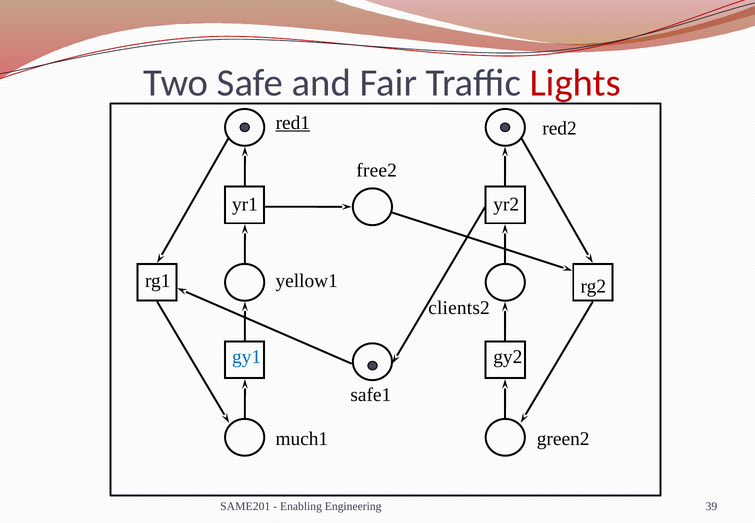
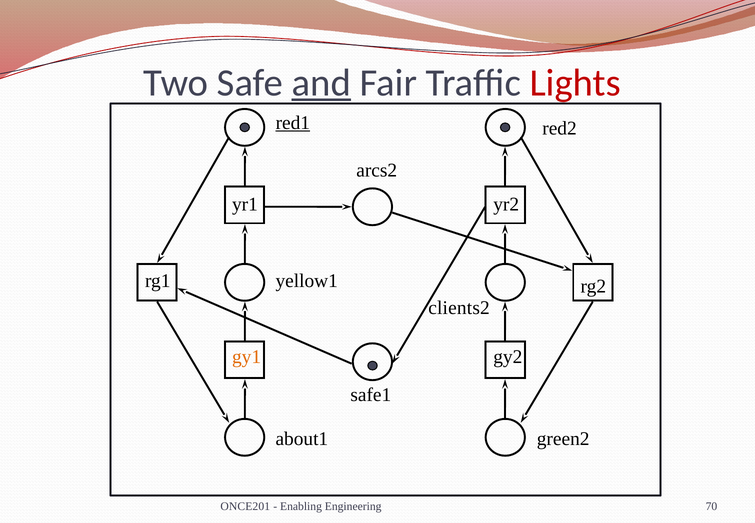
and underline: none -> present (321, 83)
free2: free2 -> arcs2 (377, 170)
gy1 colour: blue -> orange (247, 357)
much1: much1 -> about1 (302, 439)
SAME201: SAME201 -> ONCE201 (245, 506)
39: 39 -> 70 (711, 506)
